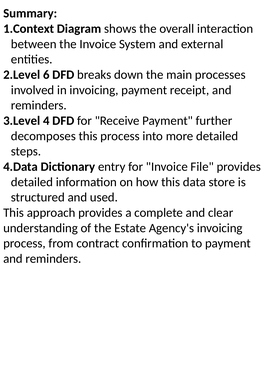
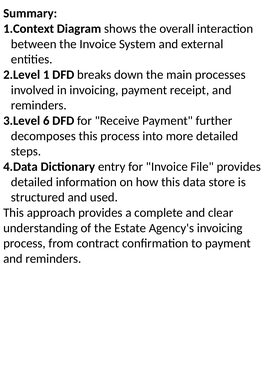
6: 6 -> 1 (46, 75)
4: 4 -> 6 (46, 121)
